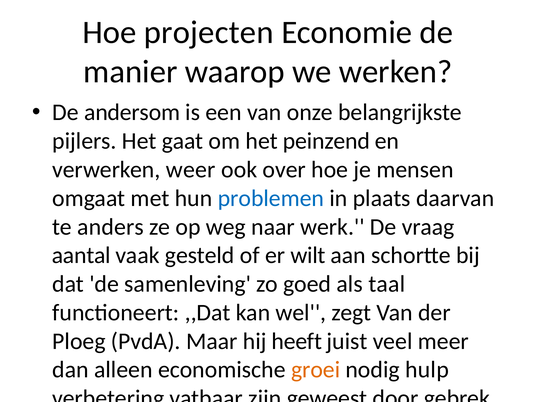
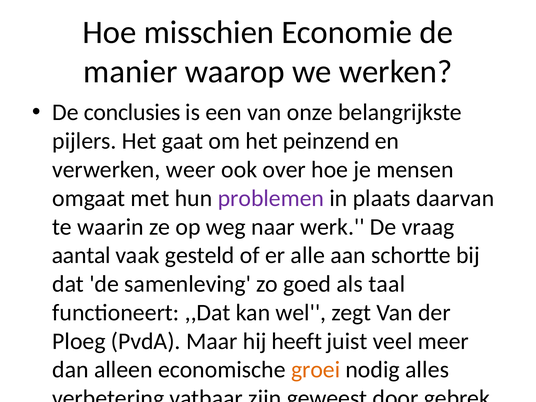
projecten: projecten -> misschien (209, 32)
andersom: andersom -> conclusies (132, 112)
problemen colour: blue -> purple (271, 198)
anders: anders -> waarin (110, 227)
wilt: wilt -> alle (308, 255)
hulp: hulp -> alles (427, 370)
